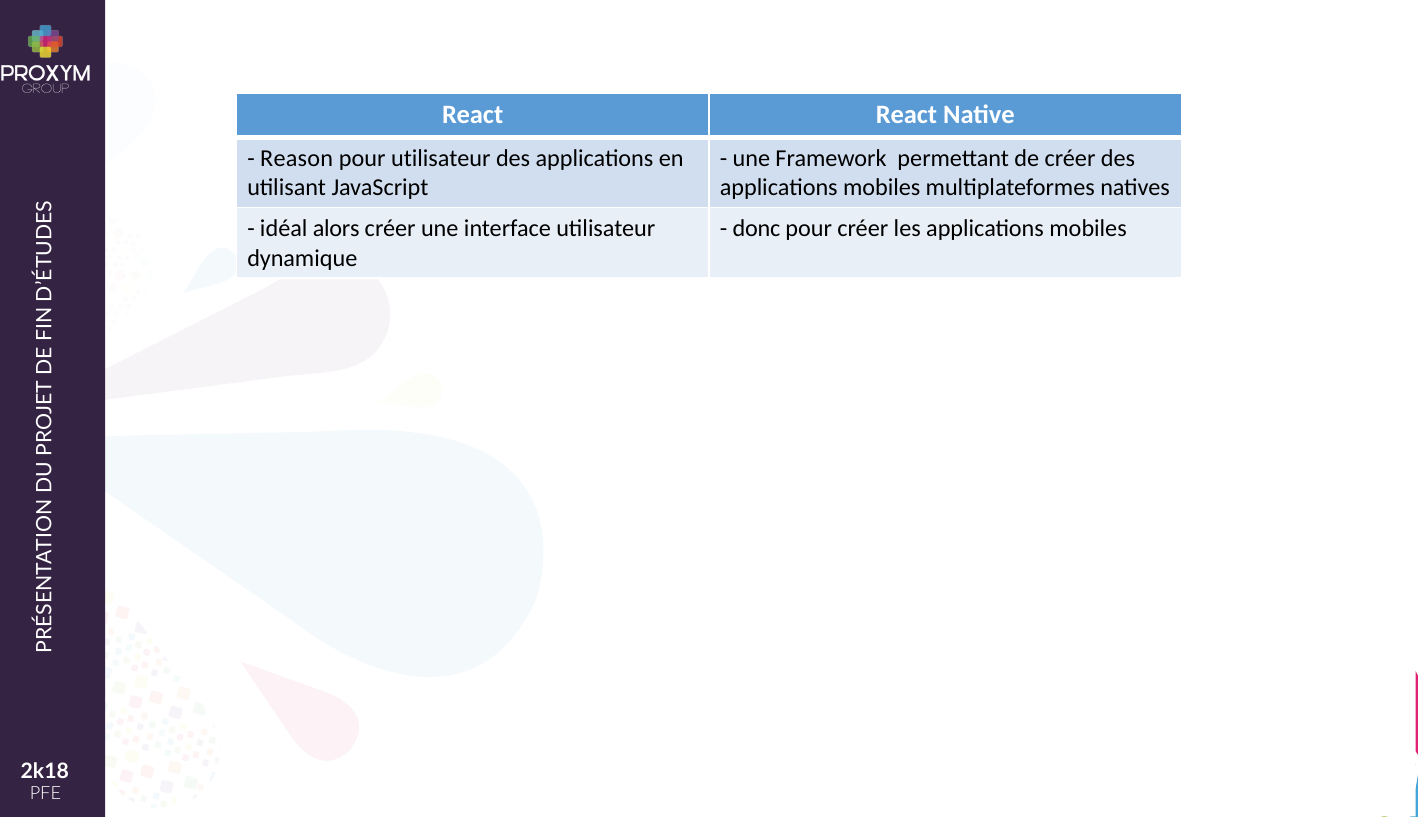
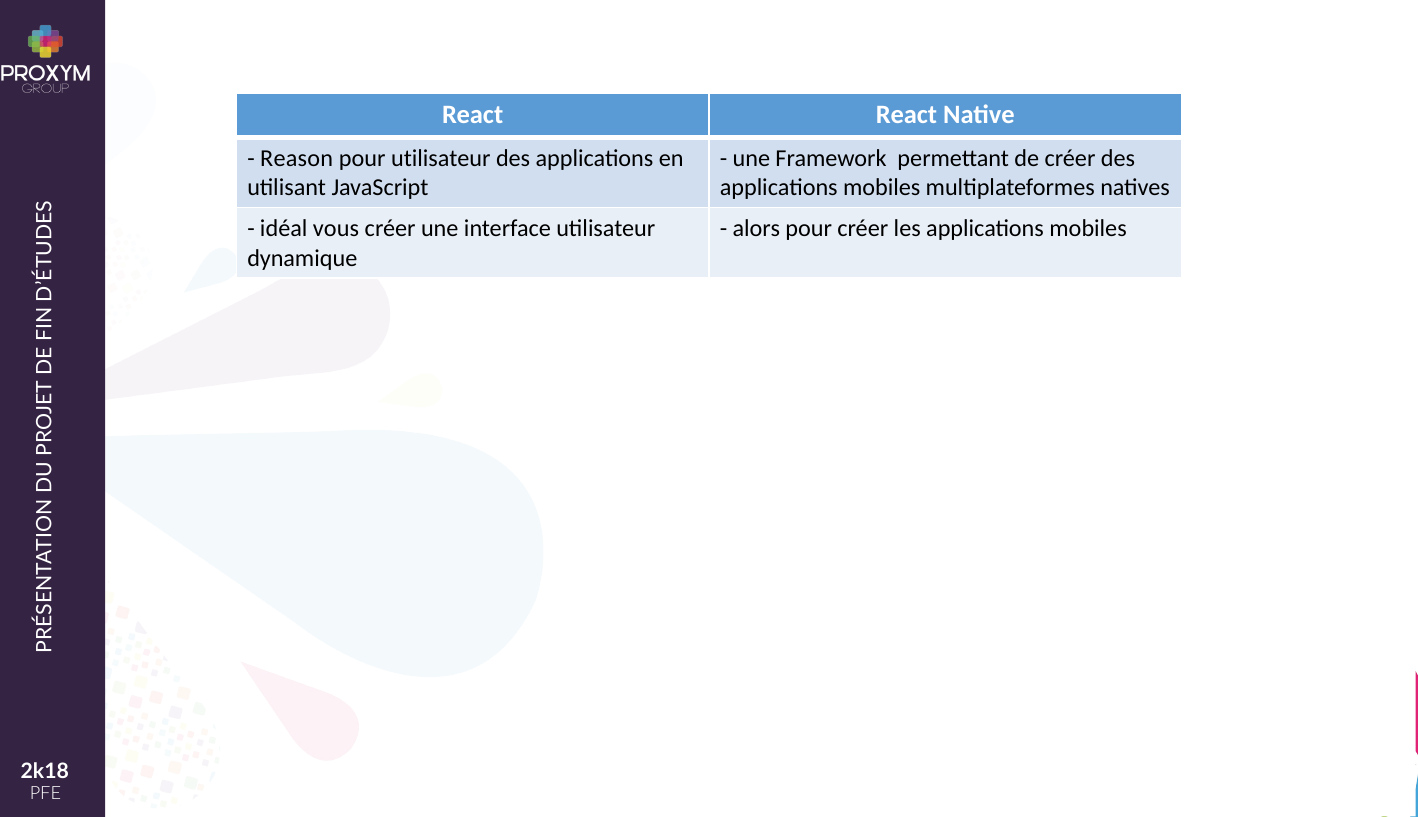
alors: alors -> vous (336, 228)
donc: donc -> alors (756, 228)
